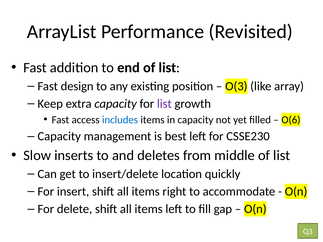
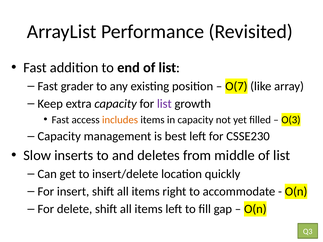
design: design -> grader (77, 86)
O(3: O(3 -> O(7 (236, 86)
includes colour: blue -> orange (120, 120)
O(6: O(6 -> O(3 (291, 120)
